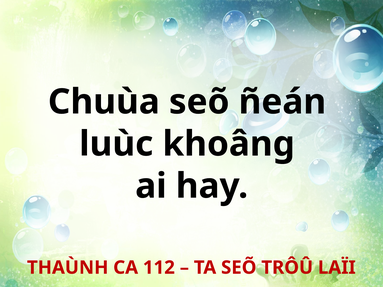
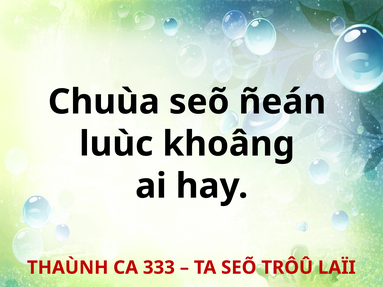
112: 112 -> 333 (159, 268)
